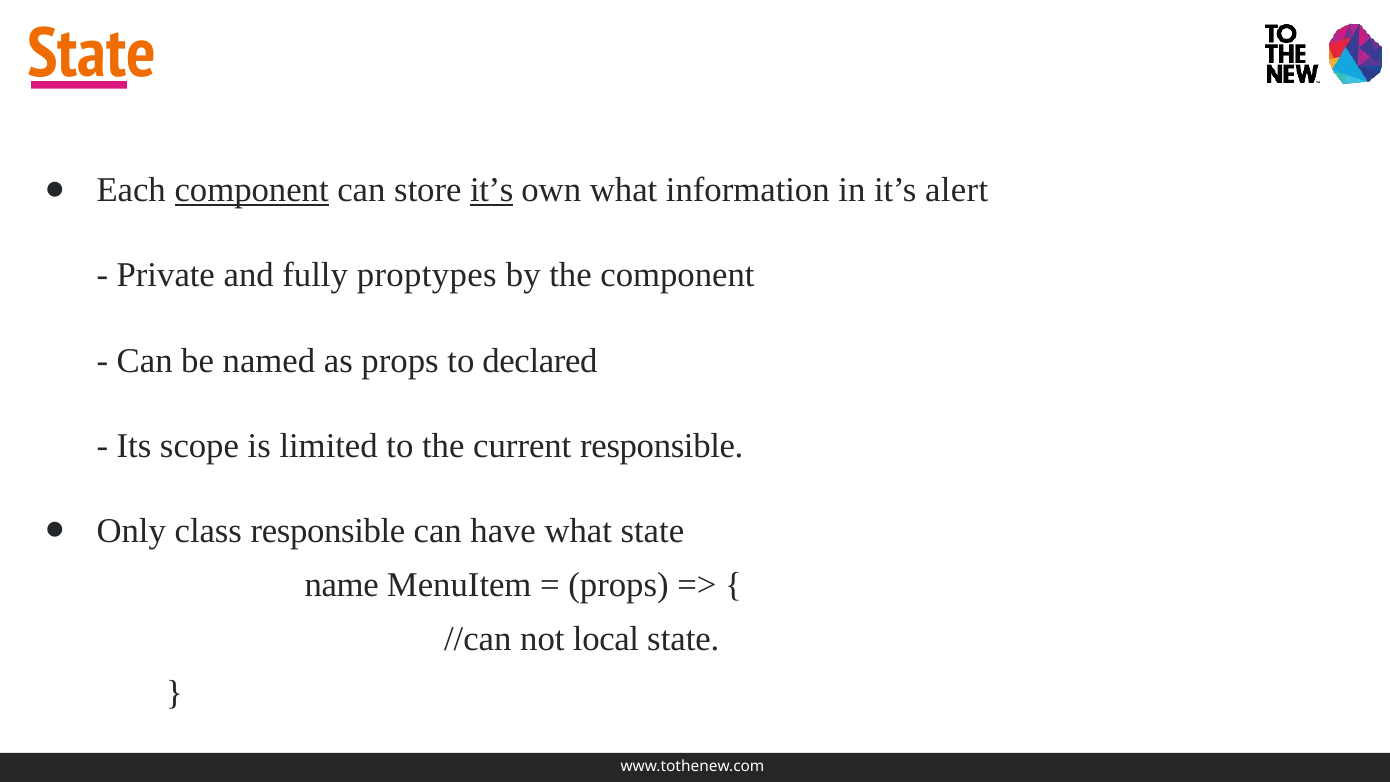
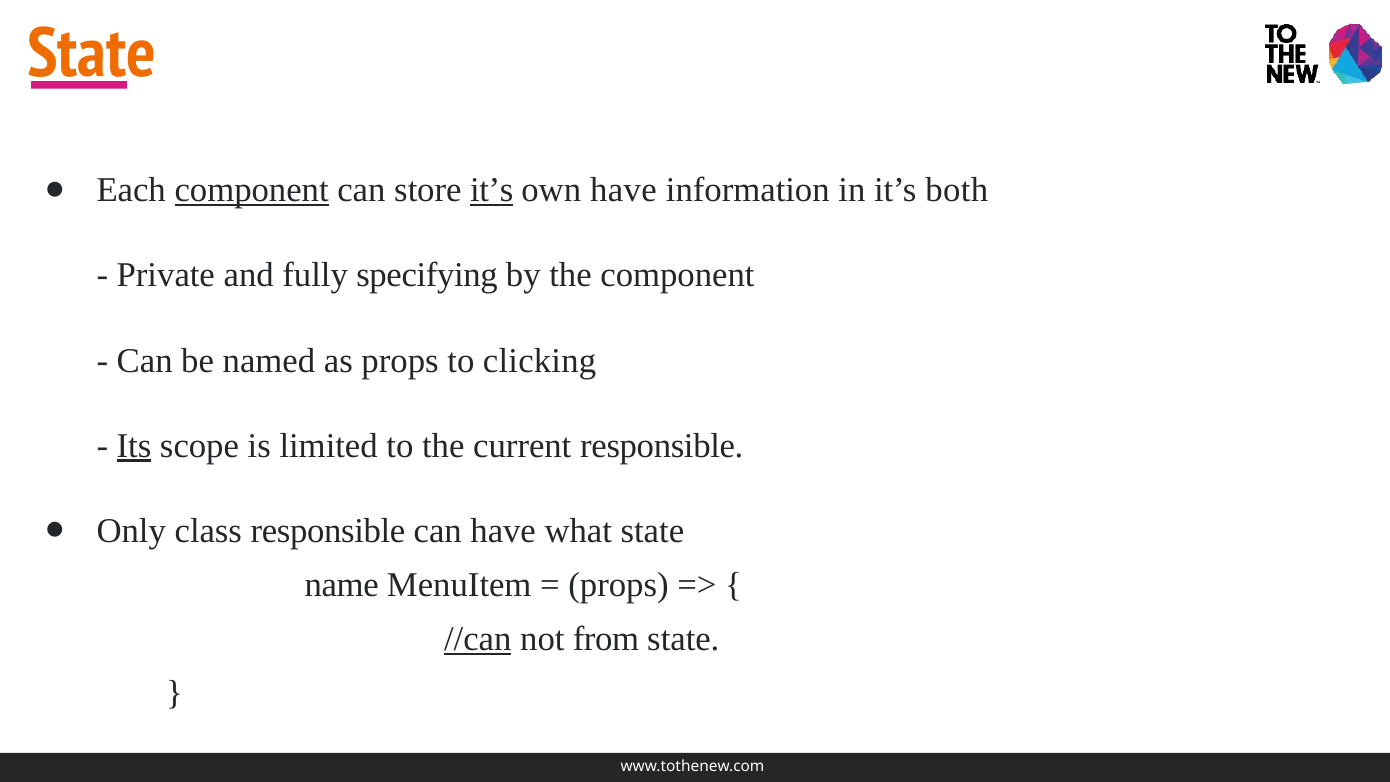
own what: what -> have (623, 190)
alert: alert -> both (957, 190)
proptypes: proptypes -> specifying (427, 275)
declared: declared -> clicking (540, 360)
Its underline: none -> present (134, 446)
//can underline: none -> present (478, 639)
local: local -> from (606, 639)
